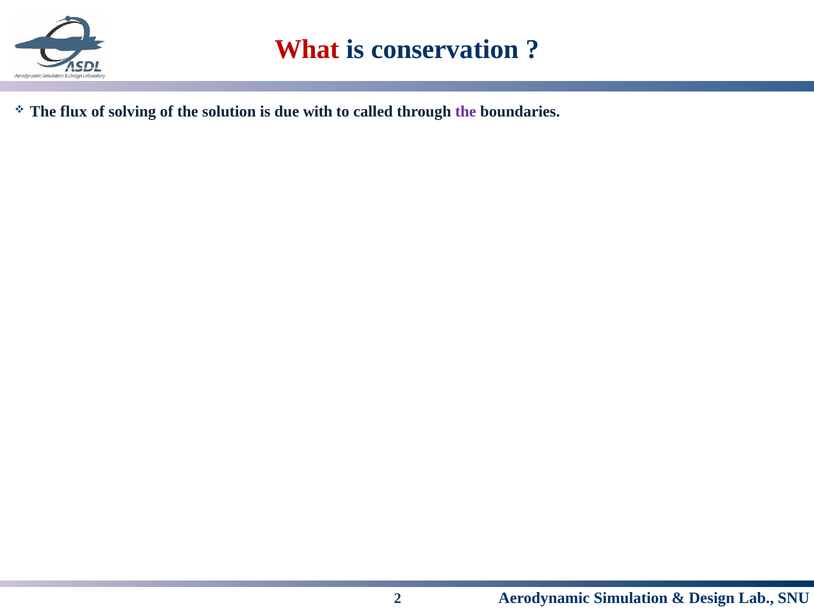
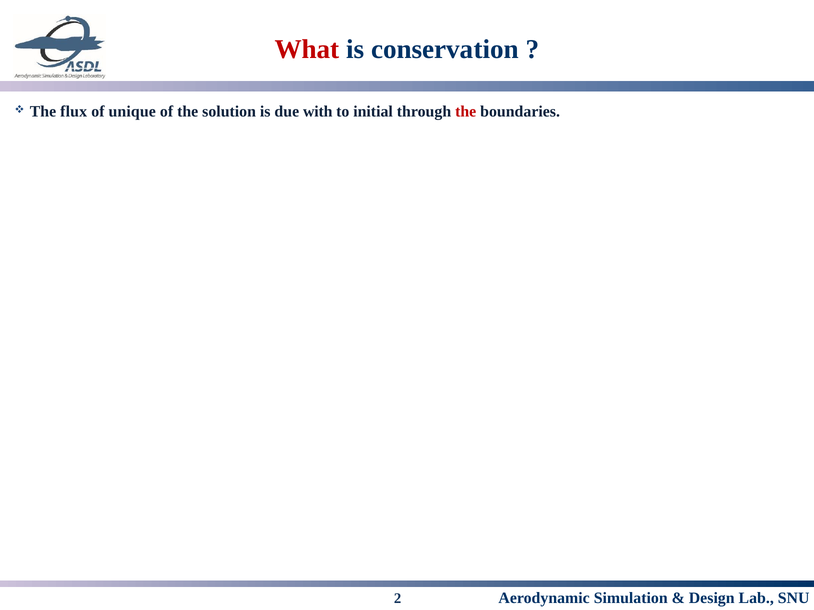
solving: solving -> unique (132, 112)
called: called -> initial (373, 112)
the colour: purple -> red (466, 112)
